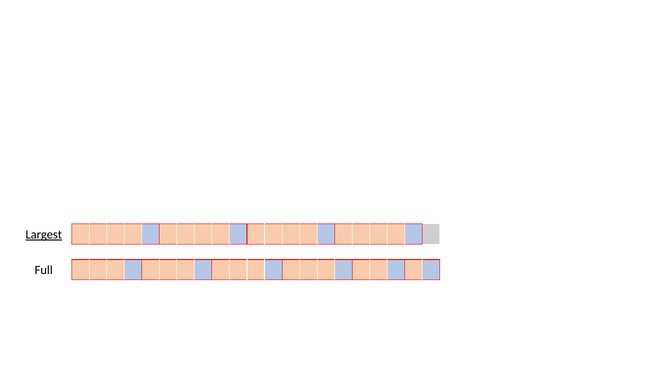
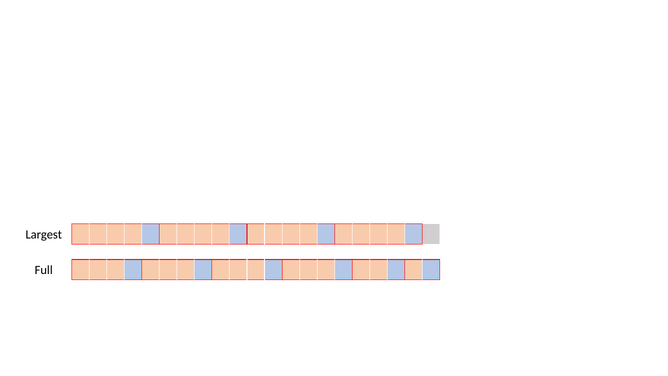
Largest underline: present -> none (44, 235)
